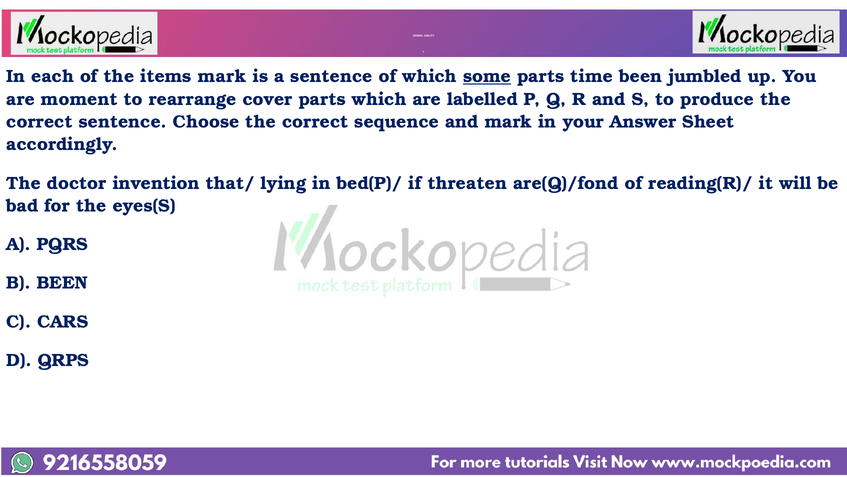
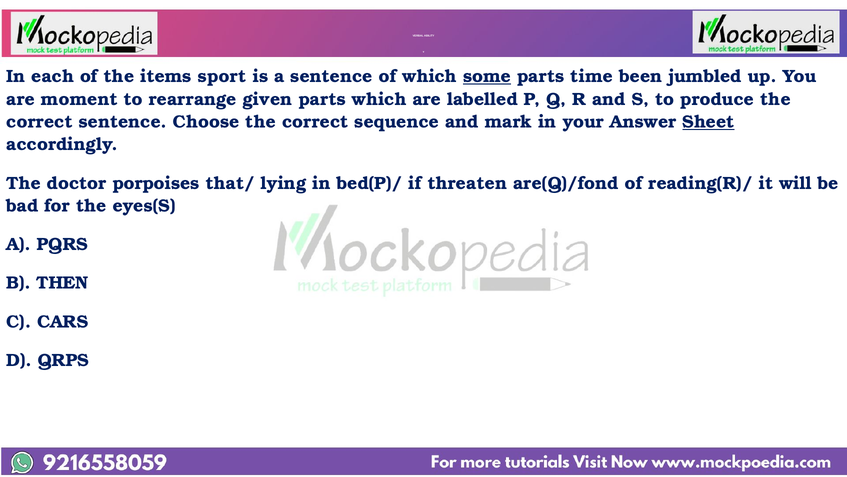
items mark: mark -> sport (222, 76)
cover: cover -> given (268, 99)
Sheet underline: none -> present (708, 122)
invention: invention -> porpoises (156, 183)
B BEEN: BEEN -> THEN (62, 283)
